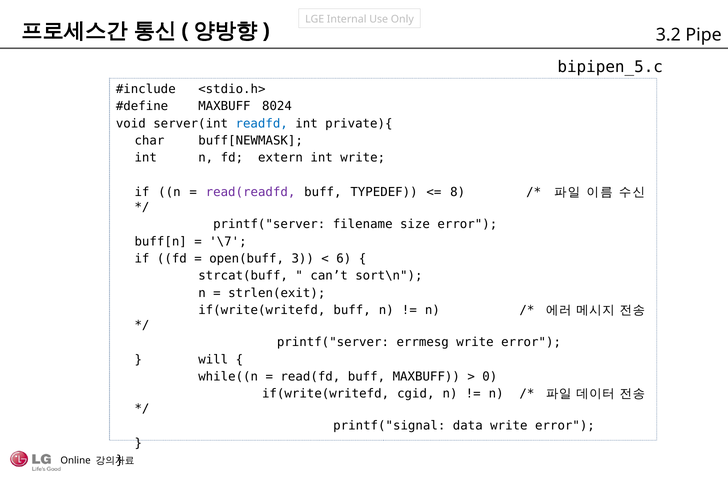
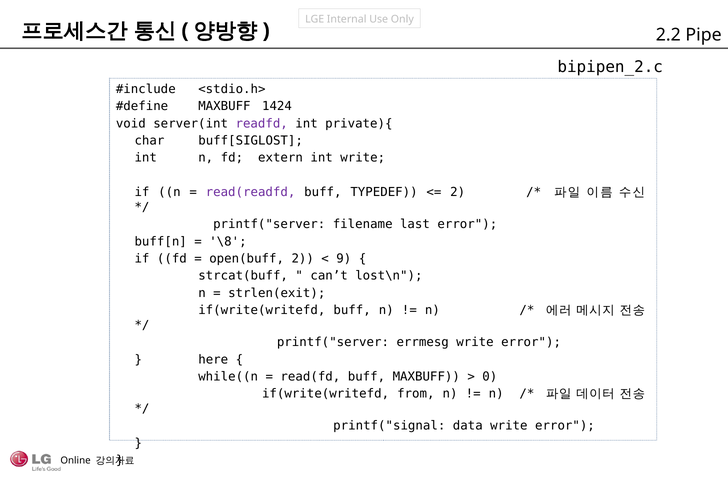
3.2: 3.2 -> 2.2 (668, 35)
bipipen_5.c: bipipen_5.c -> bipipen_2.c (610, 67)
8024: 8024 -> 1424 (277, 106)
readfd colour: blue -> purple (262, 123)
buff[NEWMASK: buff[NEWMASK -> buff[SIGLOST (251, 141)
8: 8 -> 2 (458, 192)
size: size -> last (415, 224)
\7: \7 -> \8 (228, 242)
open(buff 3: 3 -> 2 (303, 259)
6: 6 -> 9 (344, 259)
sort\n: sort\n -> lost\n (389, 276)
will: will -> here (213, 360)
cgid: cgid -> from (416, 394)
